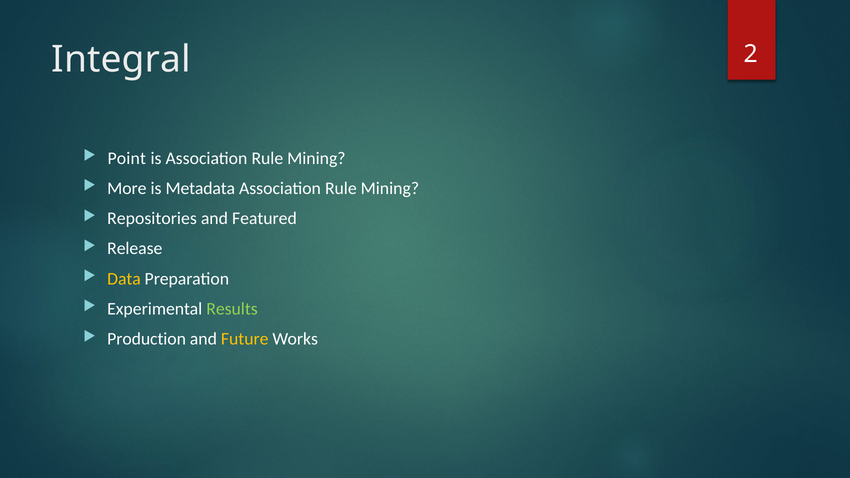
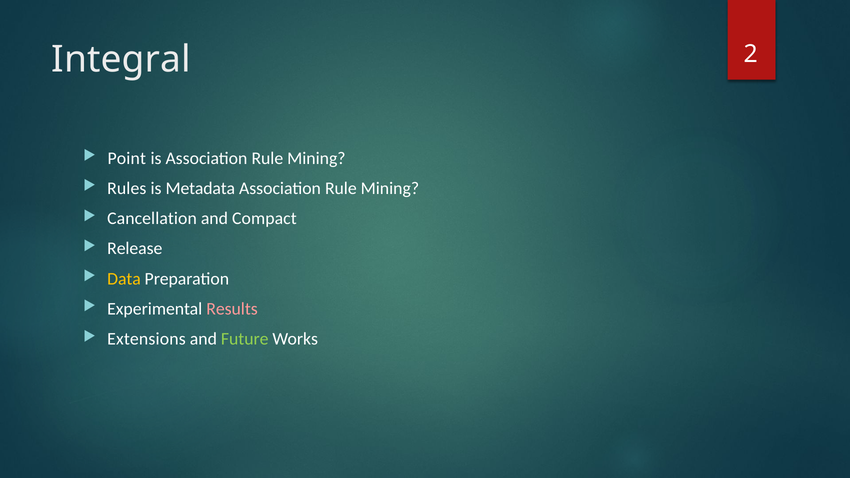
More: More -> Rules (127, 188)
Repositories: Repositories -> Cancellation (152, 219)
Featured: Featured -> Compact (264, 219)
Results colour: light green -> pink (232, 309)
Production: Production -> Extensions (146, 339)
Future colour: yellow -> light green (245, 339)
